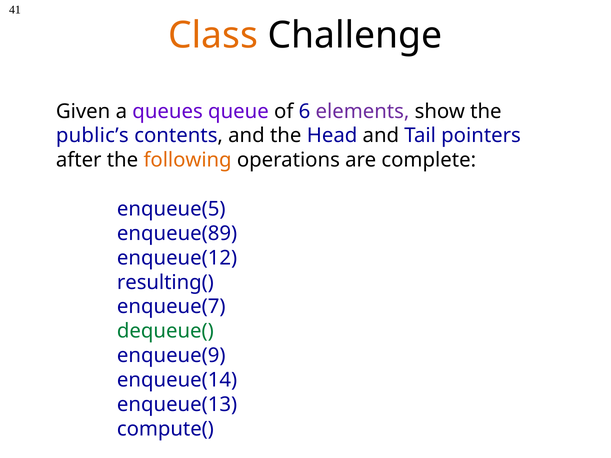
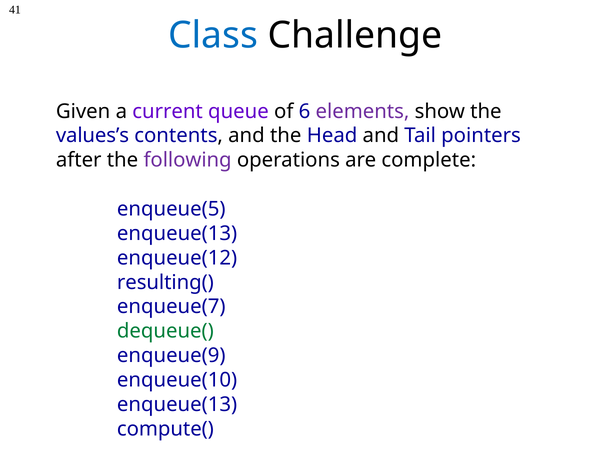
Class colour: orange -> blue (213, 36)
queues: queues -> current (168, 111)
public’s: public’s -> values’s (92, 136)
following colour: orange -> purple (188, 160)
enqueue(89: enqueue(89 -> enqueue(13 (177, 234)
enqueue(14: enqueue(14 -> enqueue(10 (177, 380)
